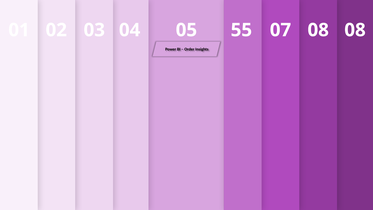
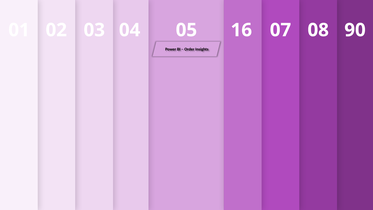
55: 55 -> 16 (241, 30)
08 08: 08 -> 90 (355, 30)
